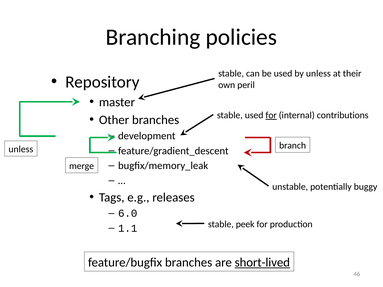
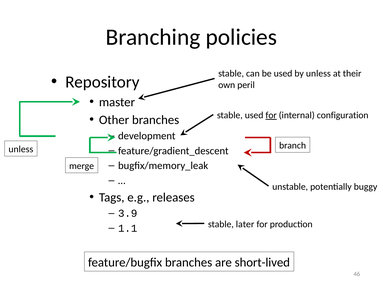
contributions: contributions -> configuration (343, 115)
6.0: 6.0 -> 3.9 (128, 214)
peek: peek -> later (245, 224)
short-lived underline: present -> none (262, 263)
